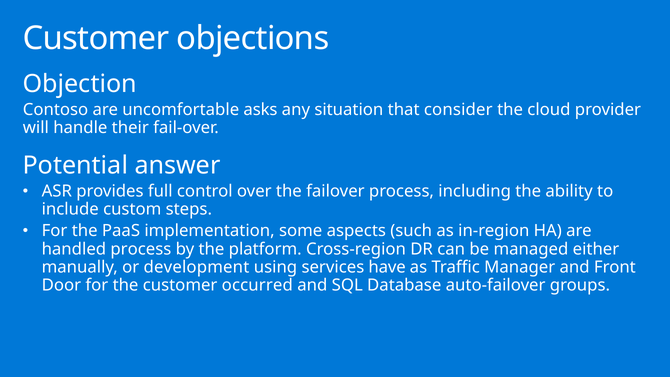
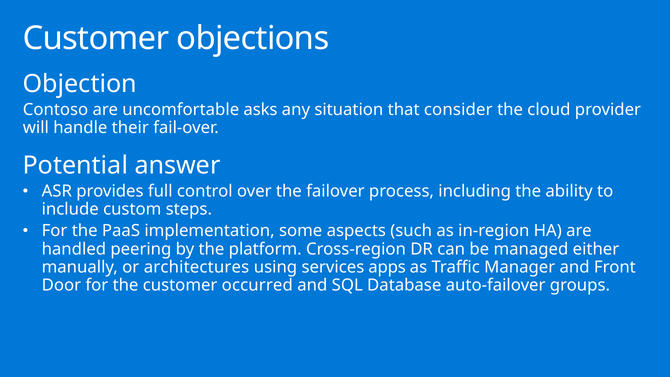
handled process: process -> peering (141, 249)
development: development -> architectures (196, 267)
have: have -> apps (387, 267)
